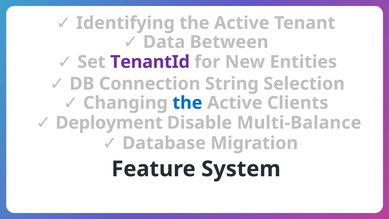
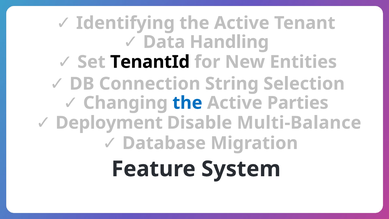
Between: Between -> Handling (229, 42)
TenantId colour: purple -> black (150, 62)
Clients: Clients -> Parties (298, 103)
